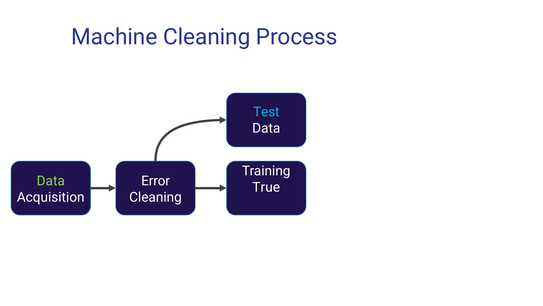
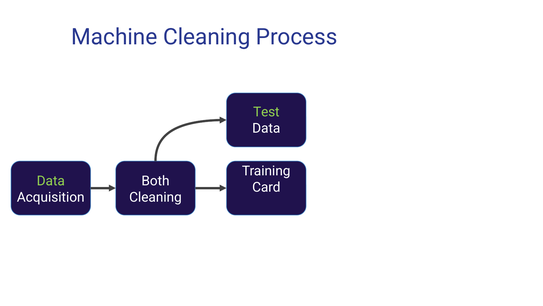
Test colour: light blue -> light green (266, 112)
Error: Error -> Both (155, 181)
True: True -> Card (266, 187)
